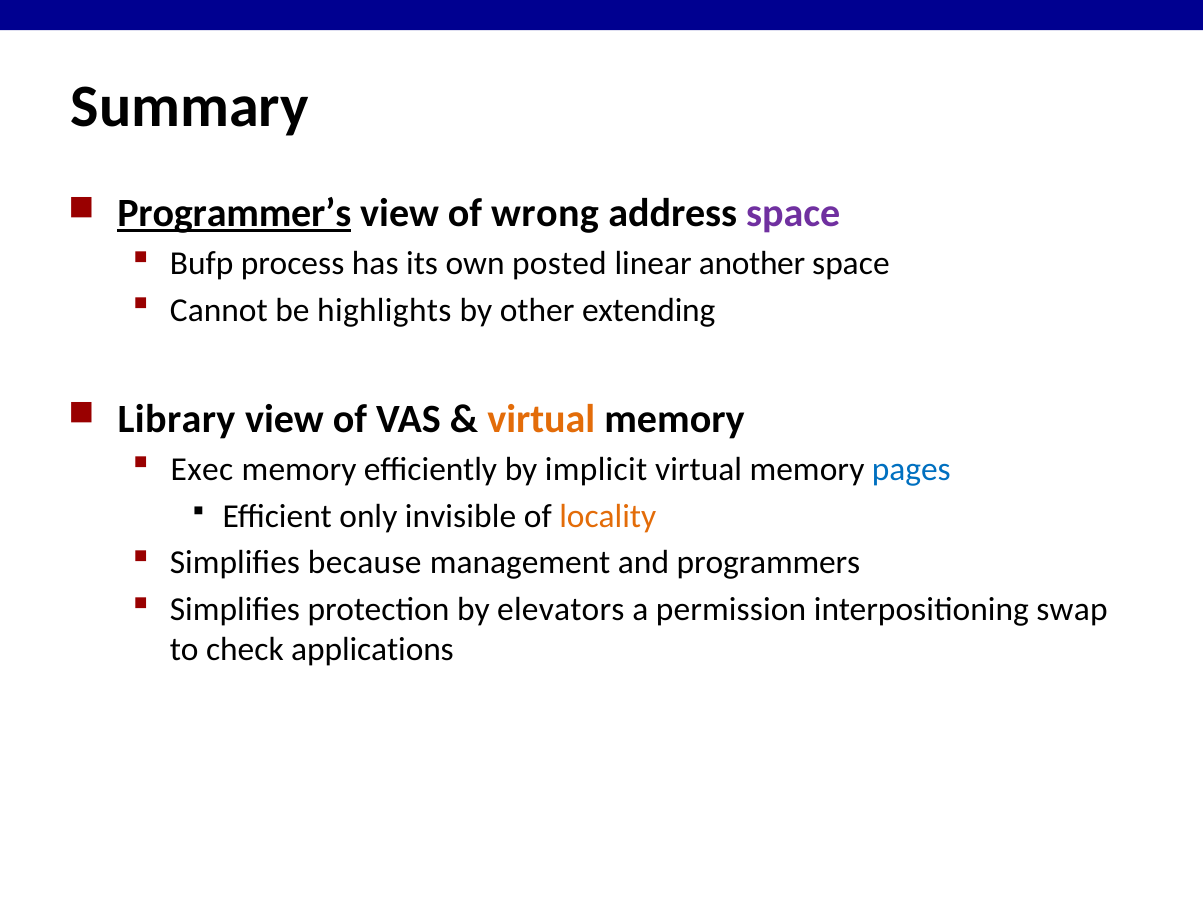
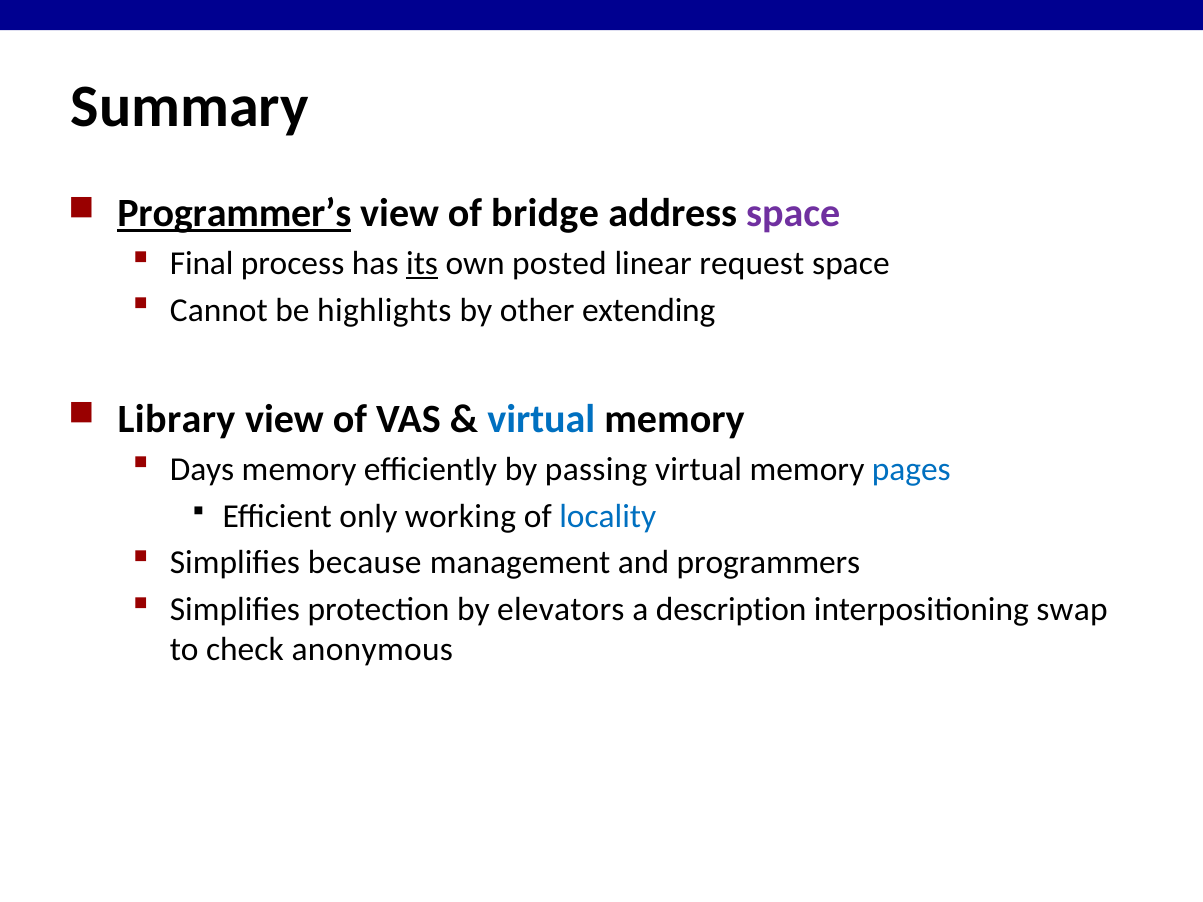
wrong: wrong -> bridge (545, 213)
Bufp: Bufp -> Final (202, 264)
its underline: none -> present (422, 264)
another: another -> request (752, 264)
virtual colour: orange -> blue (541, 419)
Exec: Exec -> Days (202, 470)
implicit: implicit -> passing (596, 470)
invisible: invisible -> working (460, 516)
locality colour: orange -> blue (608, 516)
permission: permission -> description (731, 610)
applications: applications -> anonymous (372, 650)
